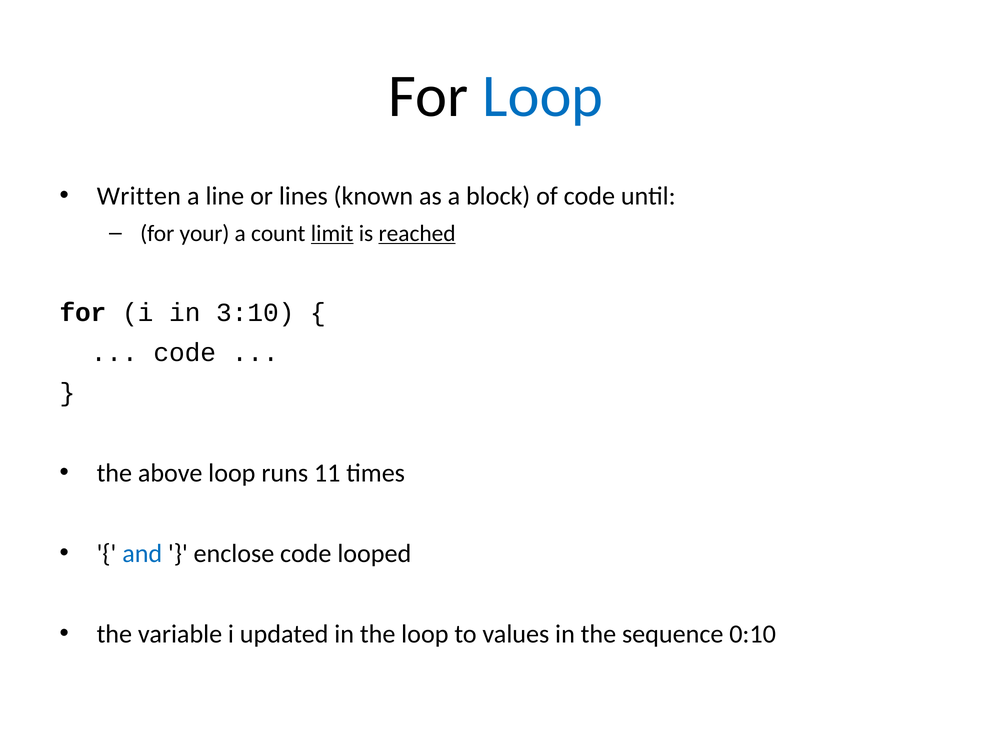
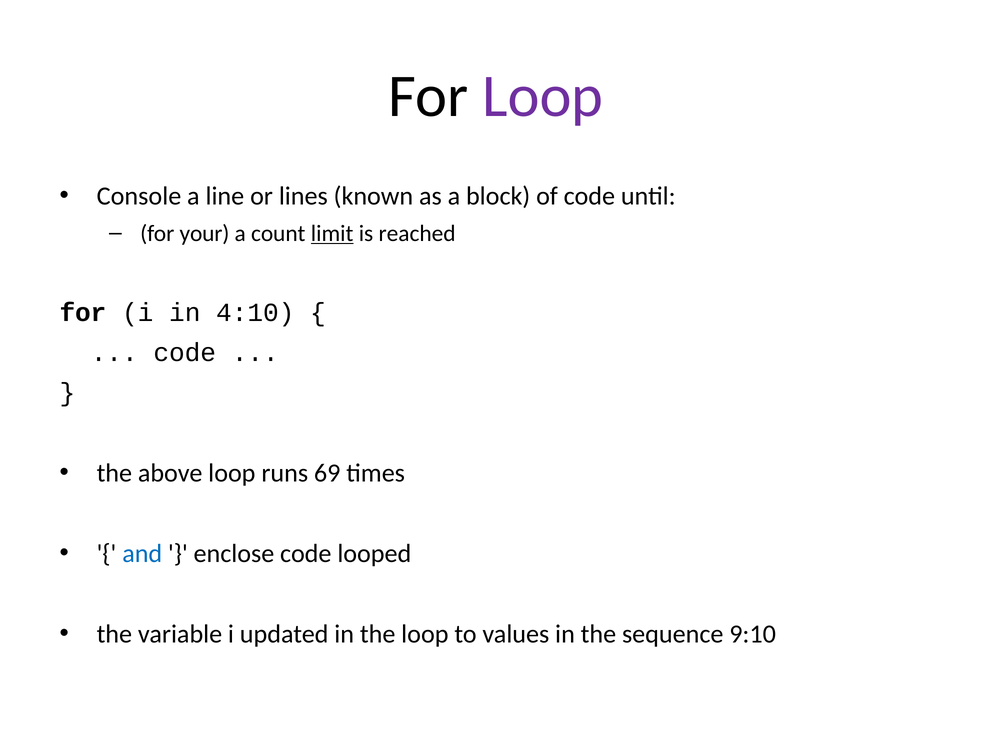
Loop colour: blue -> purple (543, 96)
Written: Written -> Console (139, 196)
reached underline: present -> none (417, 233)
3:10: 3:10 -> 4:10 (255, 312)
11: 11 -> 69 (327, 473)
0:10: 0:10 -> 9:10 (753, 634)
